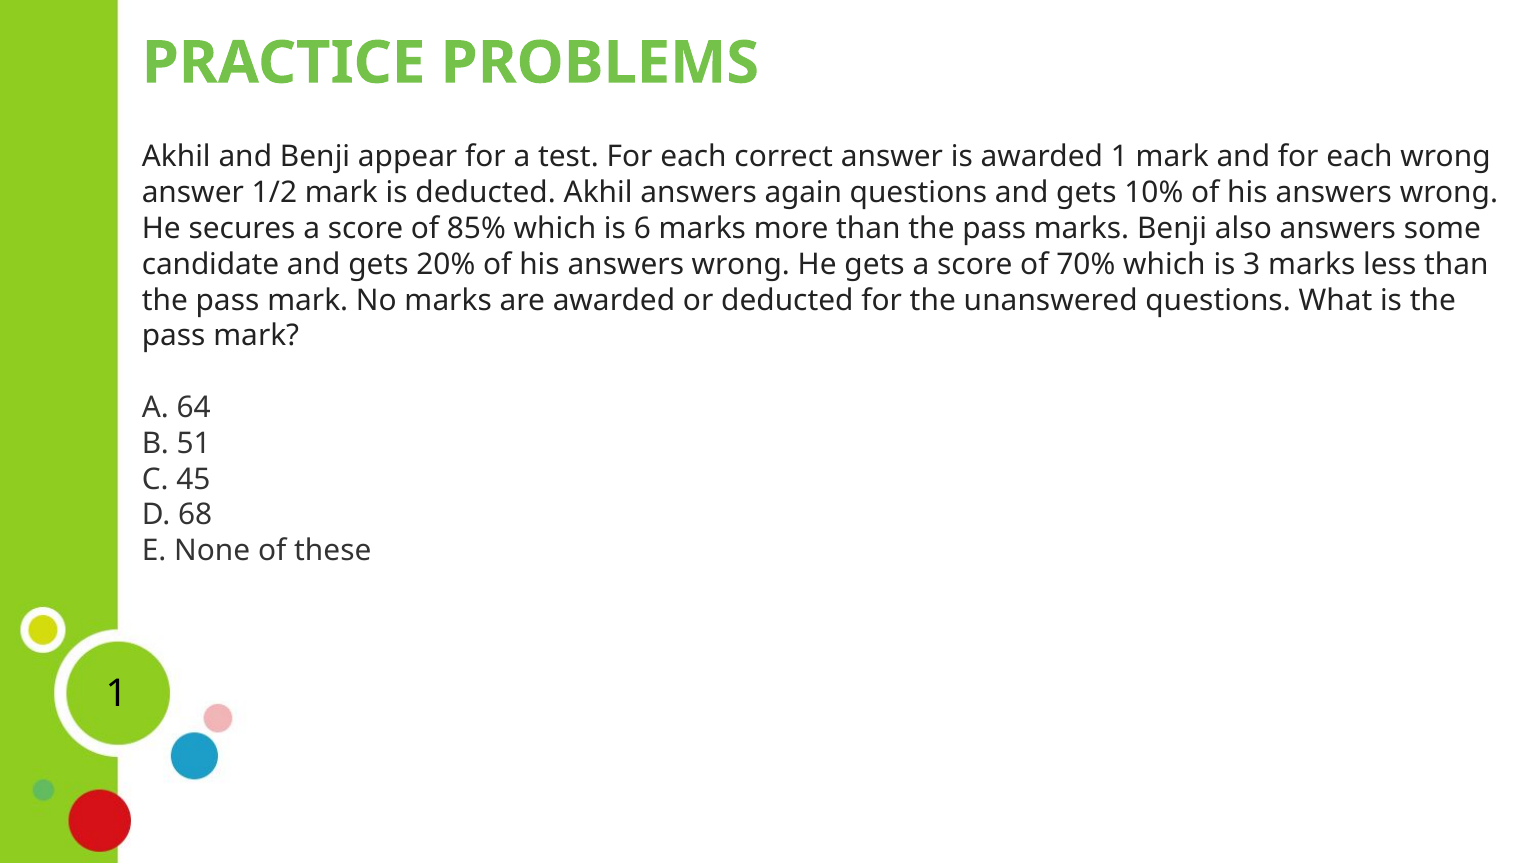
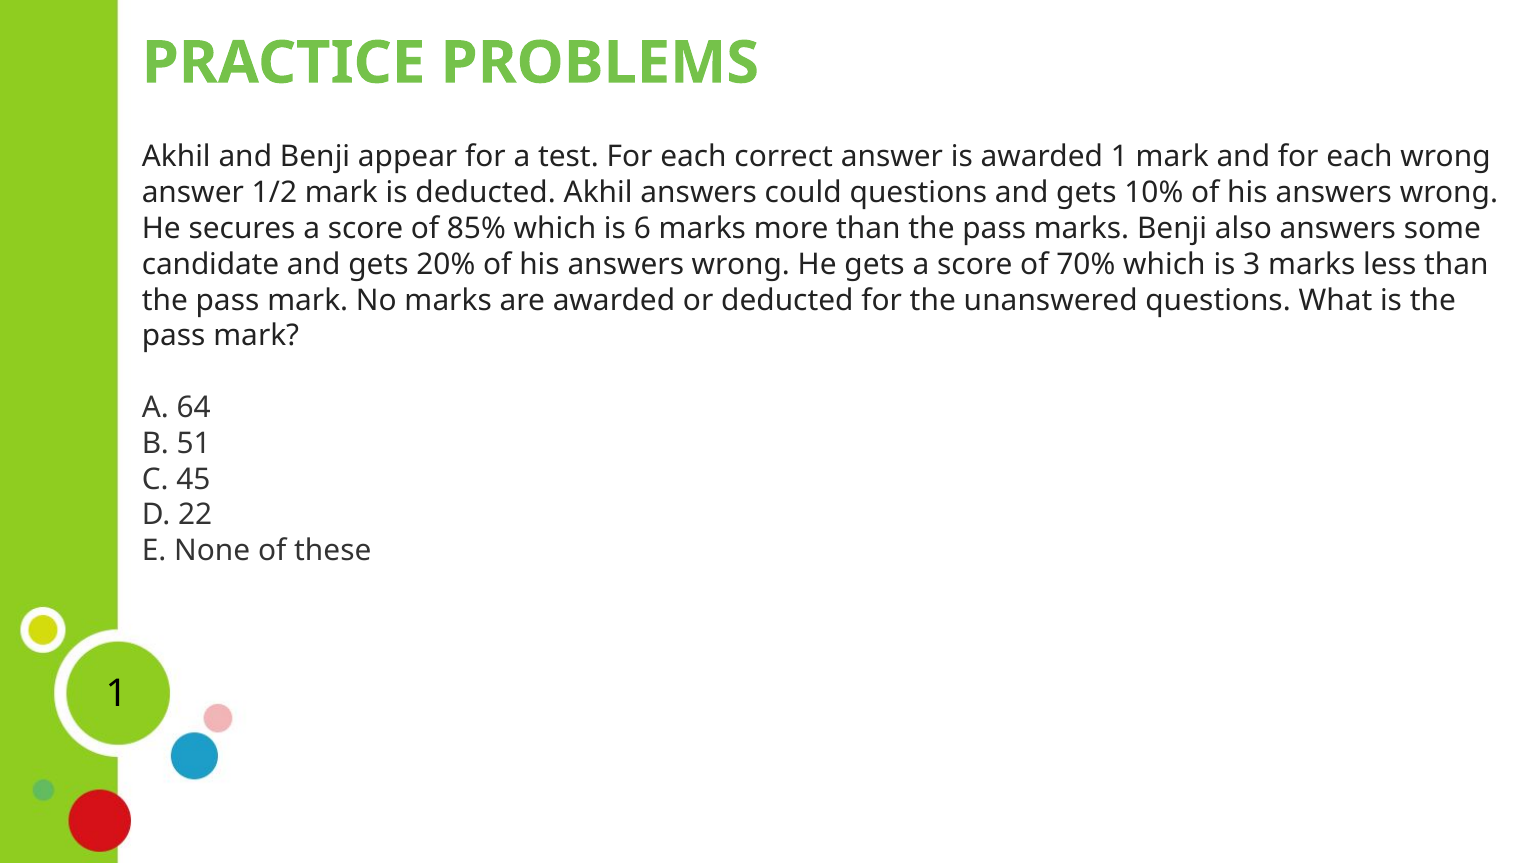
again: again -> could (803, 193)
68: 68 -> 22 (195, 515)
